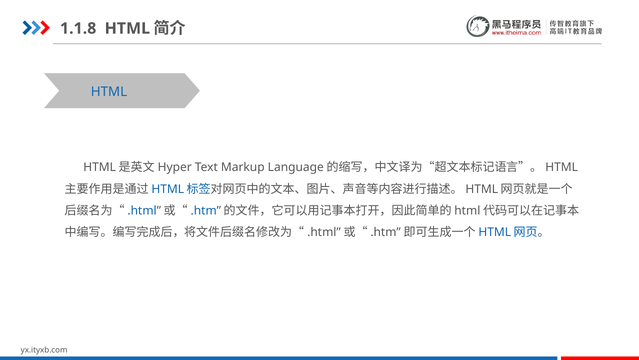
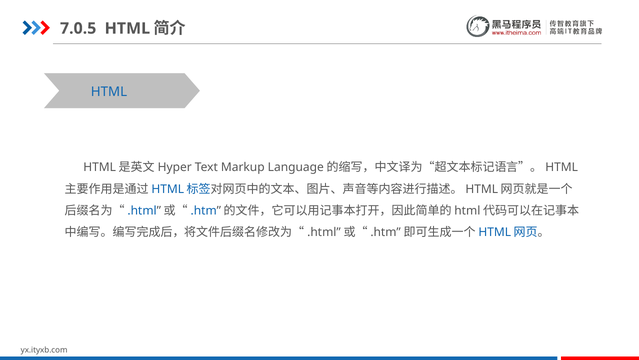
1.1.8: 1.1.8 -> 7.0.5 (78, 28)
